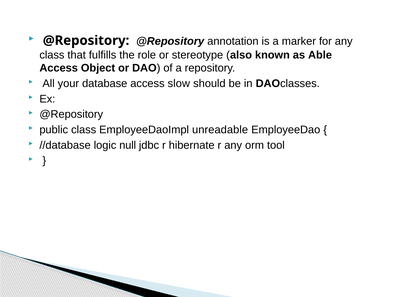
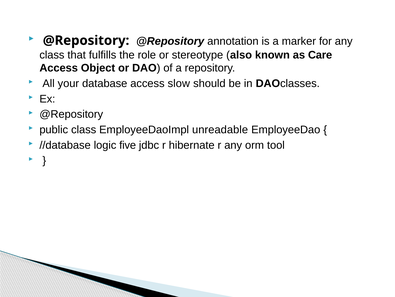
Able: Able -> Care (320, 55)
null: null -> five (128, 145)
